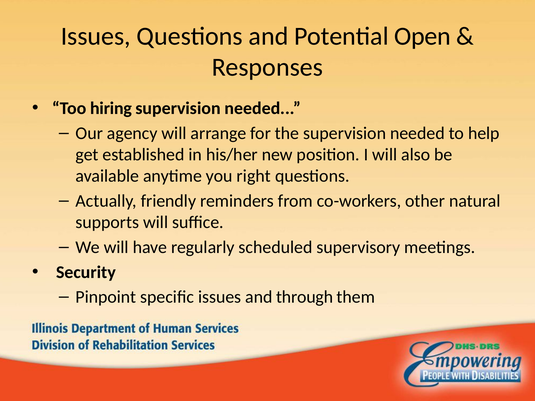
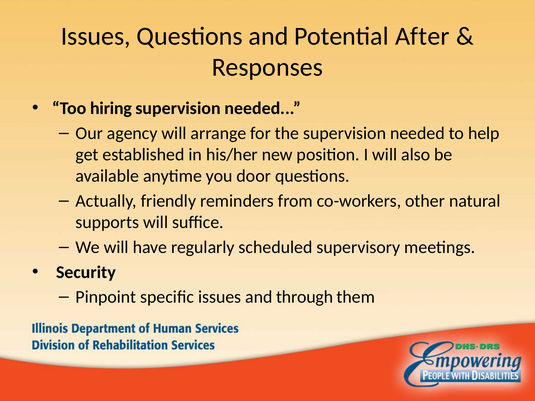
Open: Open -> After (422, 36)
right: right -> door (254, 176)
